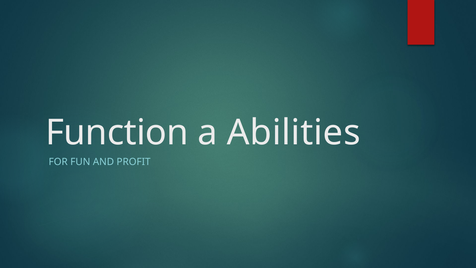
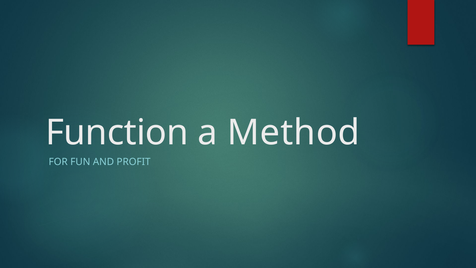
Abilities: Abilities -> Method (294, 133)
